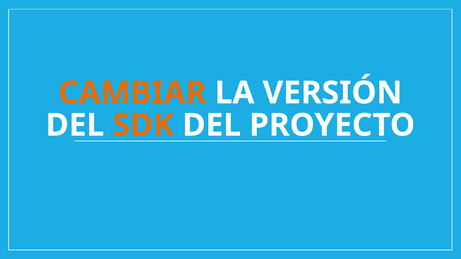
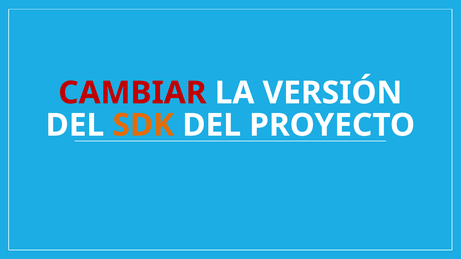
CAMBIAR colour: orange -> red (132, 93)
